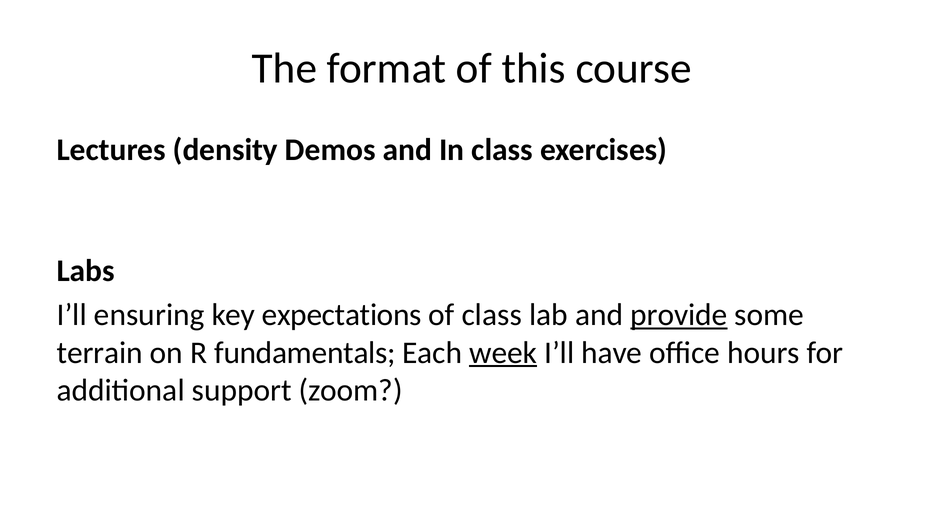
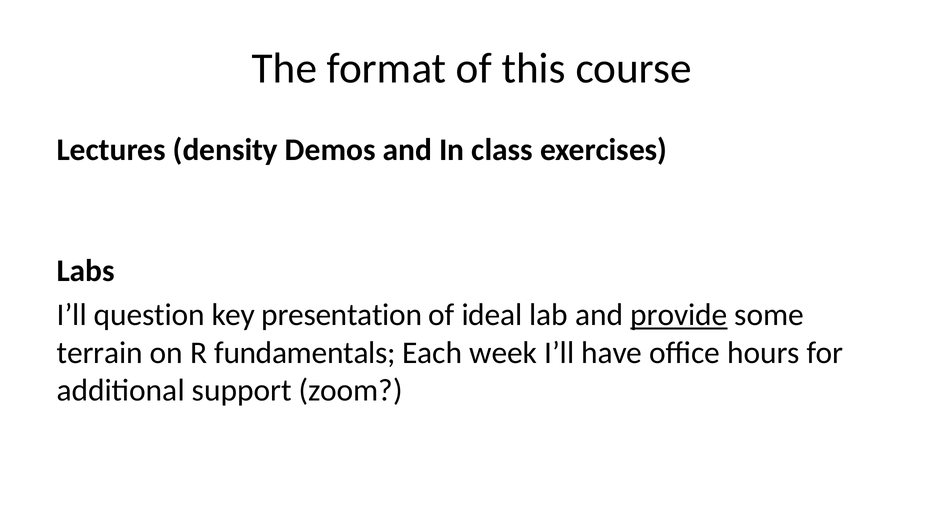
ensuring: ensuring -> question (149, 315)
expectations: expectations -> presentation (342, 315)
of class: class -> ideal (492, 315)
week underline: present -> none (503, 353)
